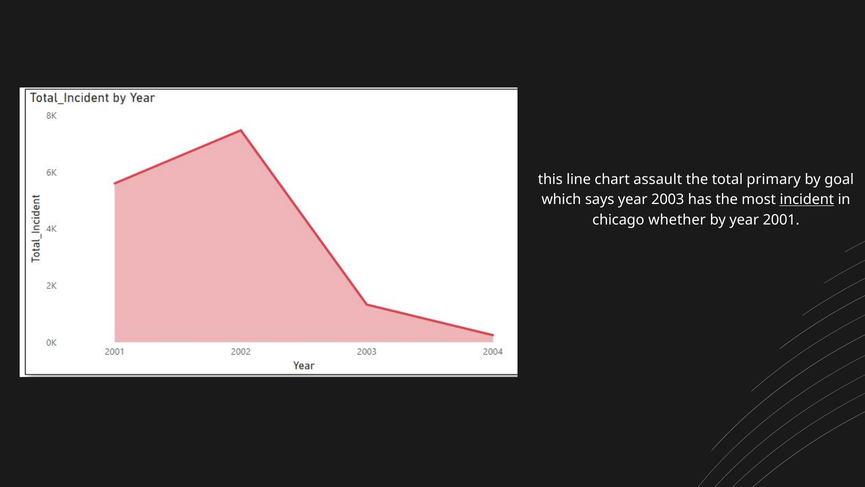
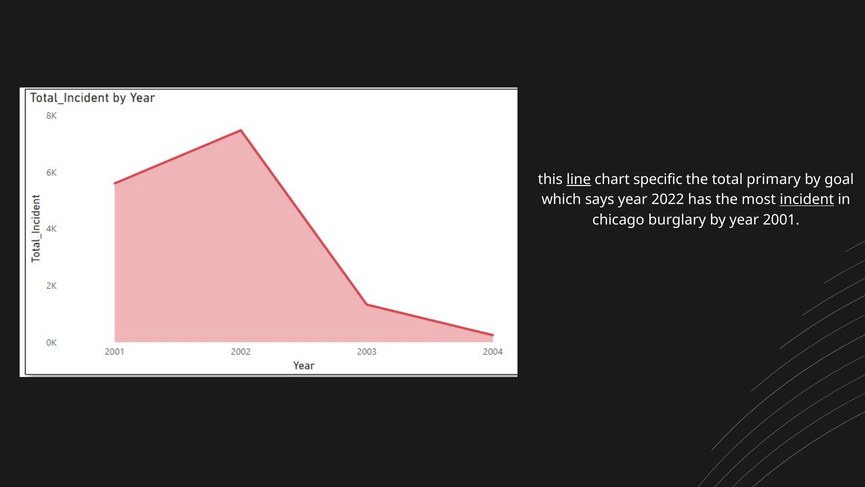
line underline: none -> present (579, 179)
assault: assault -> specific (658, 179)
2003: 2003 -> 2022 (668, 199)
whether: whether -> burglary (677, 220)
